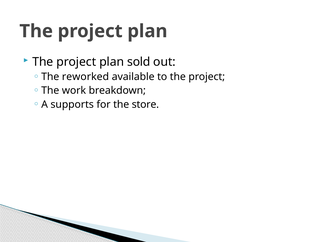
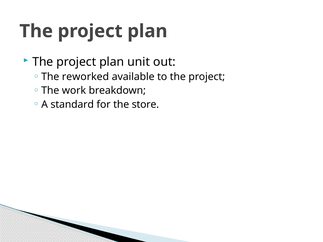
sold: sold -> unit (139, 62)
supports: supports -> standard (72, 105)
